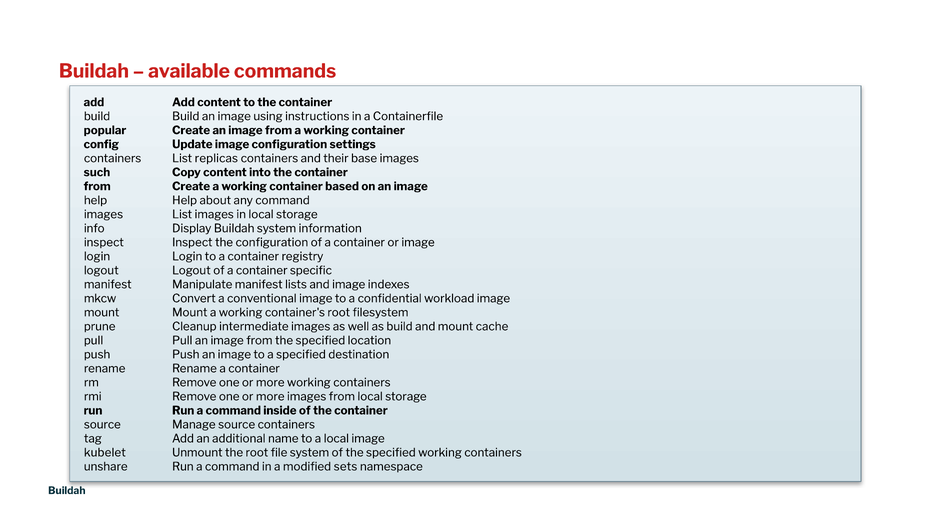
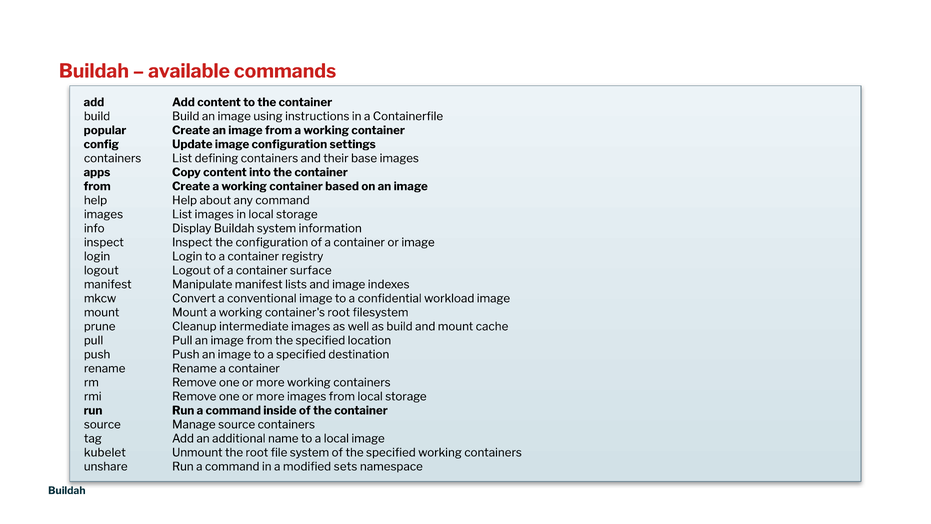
replicas: replicas -> defining (216, 158)
such: such -> apps (97, 172)
specific: specific -> surface (311, 270)
